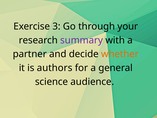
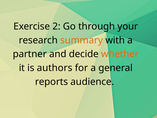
3: 3 -> 2 (56, 26)
summary colour: purple -> orange (82, 40)
science: science -> reports (52, 82)
